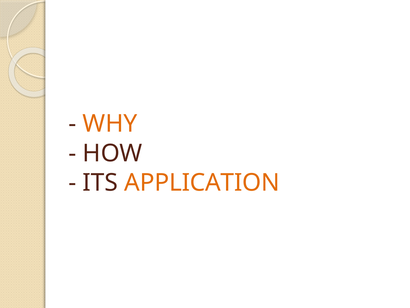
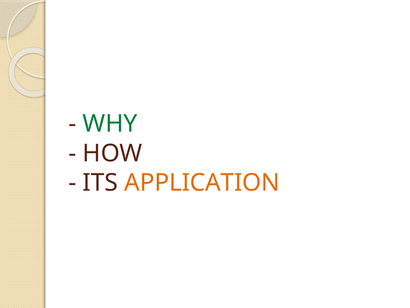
WHY colour: orange -> green (110, 124)
